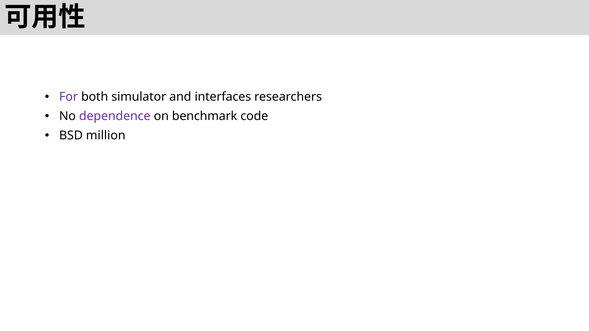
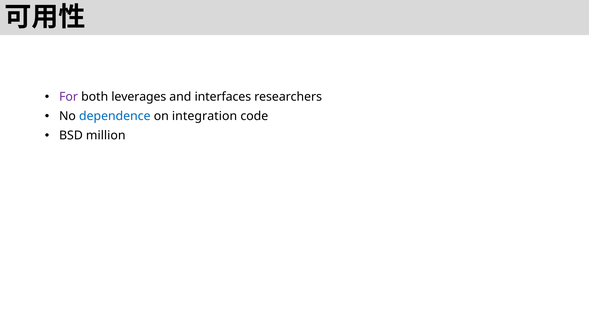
simulator: simulator -> leverages (139, 97)
dependence colour: purple -> blue (115, 116)
benchmark: benchmark -> integration (205, 116)
